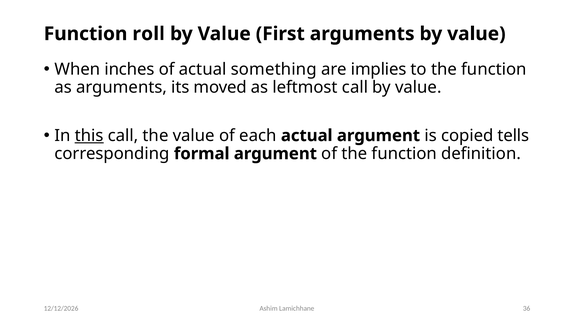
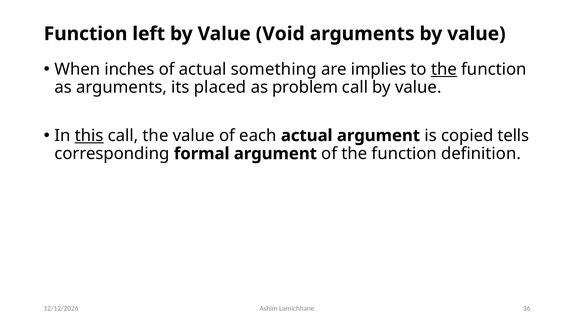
roll: roll -> left (149, 34)
First: First -> Void (280, 34)
the underline: none -> present (444, 69)
moved: moved -> placed (220, 87)
leftmost: leftmost -> problem (305, 87)
